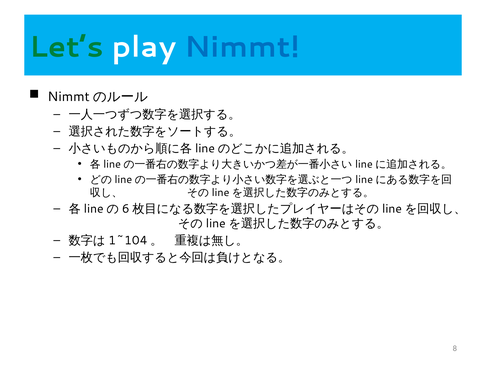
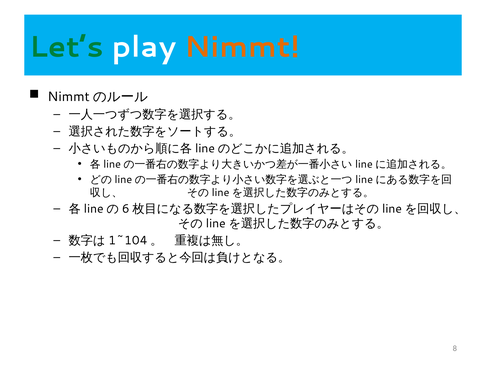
Nimmt colour: blue -> orange (242, 47)
